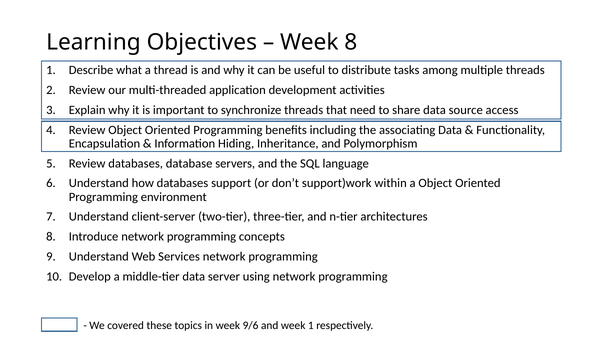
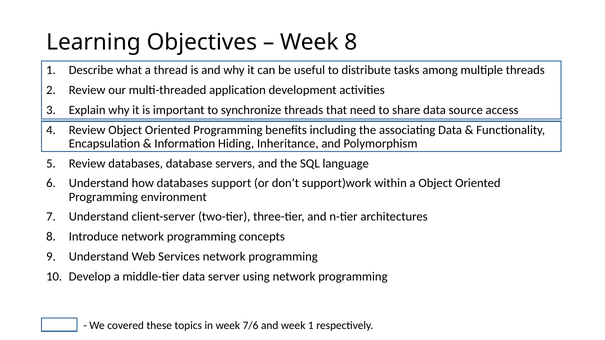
9/6: 9/6 -> 7/6 (251, 326)
